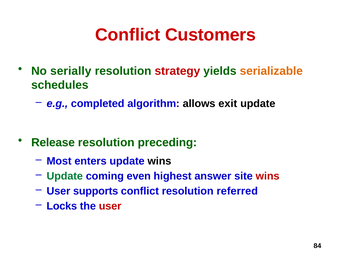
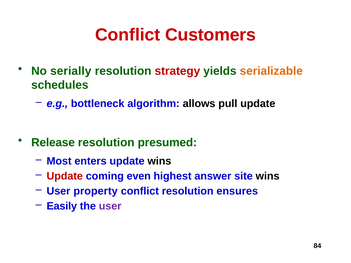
completed: completed -> bottleneck (98, 104)
exit: exit -> pull (228, 104)
preceding: preceding -> presumed (167, 143)
Update colour: green -> red (65, 176)
wins colour: red -> black (268, 176)
supports: supports -> property (96, 191)
referred: referred -> ensures (237, 191)
Locks: Locks -> Easily (62, 206)
user colour: red -> purple (110, 206)
